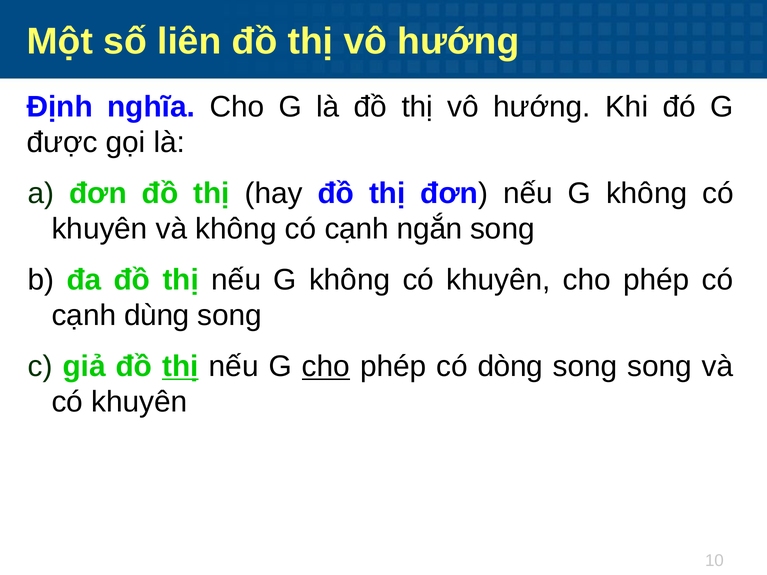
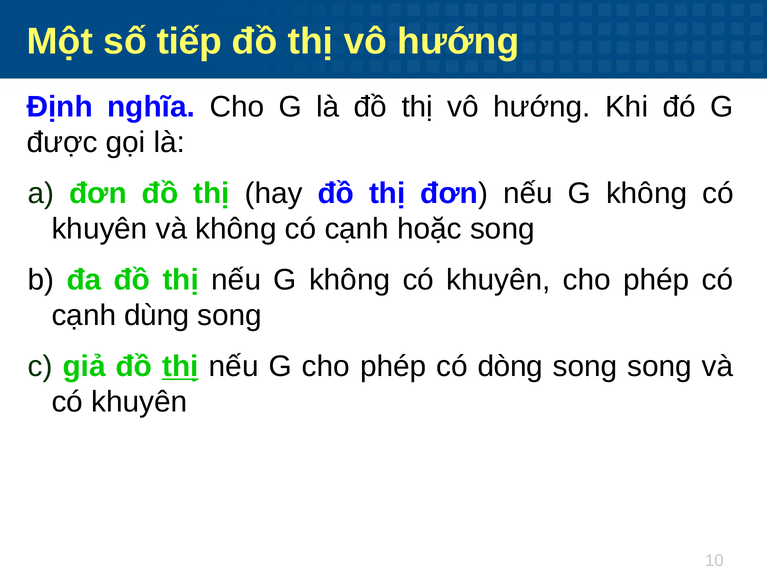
liên: liên -> tiếp (189, 42)
ngắn: ngắn -> hoặc (430, 229)
cho underline: present -> none (326, 366)
